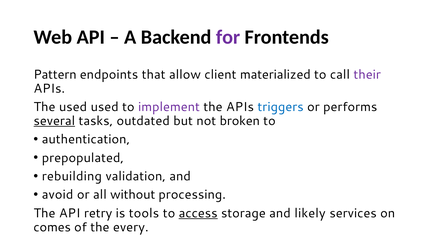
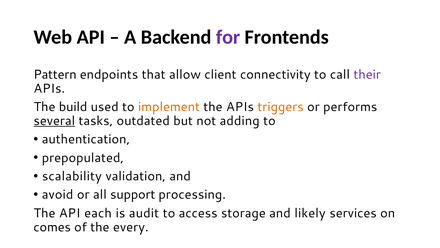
materialized: materialized -> connectivity (275, 74)
The used: used -> build (73, 107)
implement colour: purple -> orange (169, 107)
triggers colour: blue -> orange (281, 107)
broken: broken -> adding (240, 121)
rebuilding: rebuilding -> scalability (72, 176)
without: without -> support (133, 194)
retry: retry -> each (98, 213)
tools: tools -> audit (144, 213)
access underline: present -> none (198, 213)
